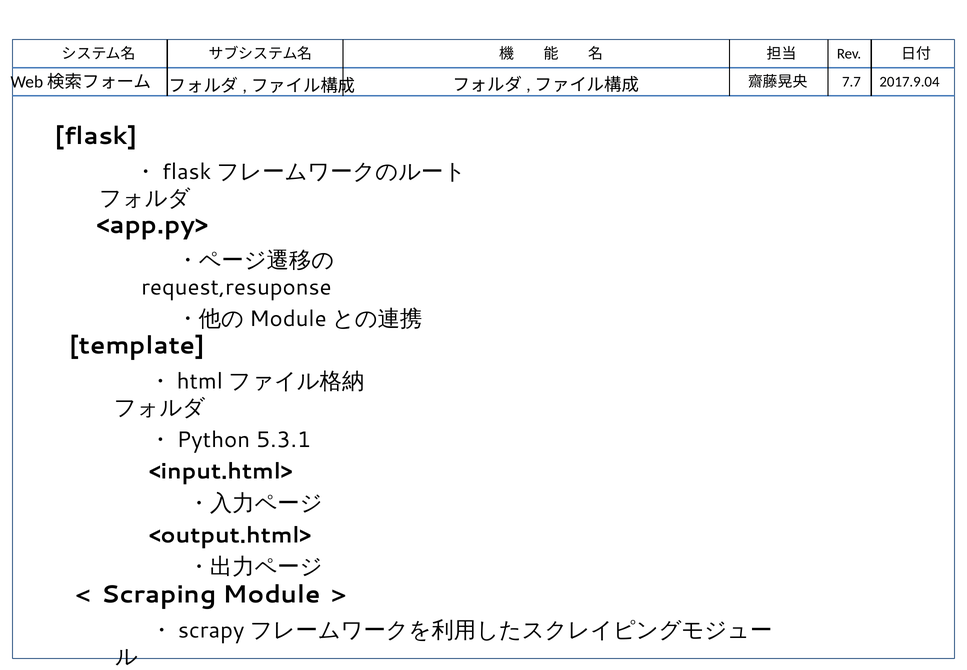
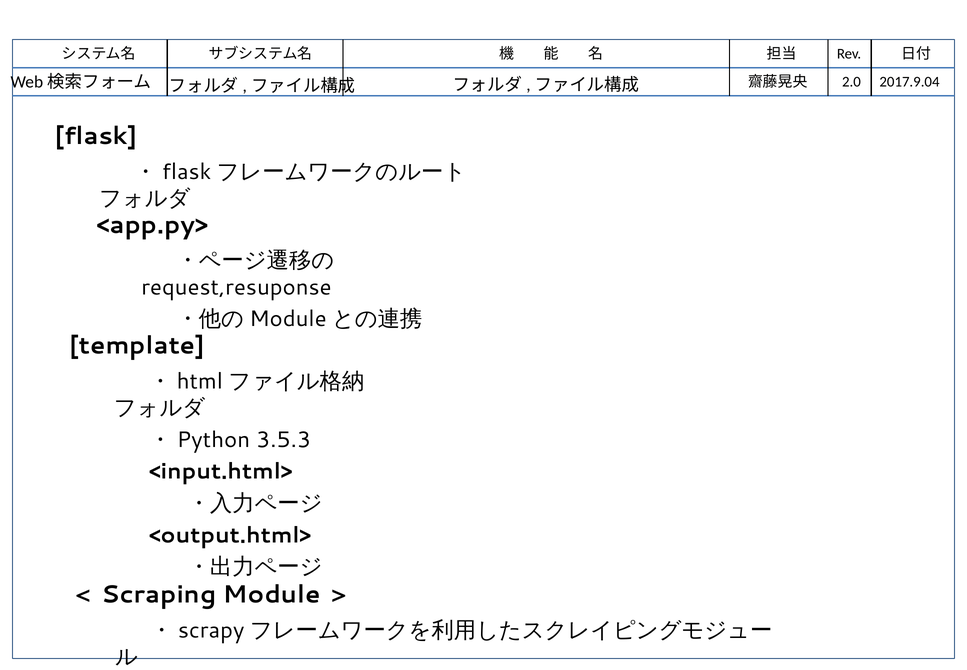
7.7: 7.7 -> 2.0 (851, 82)
5.3.1: 5.3.1 -> 3.5.3 (284, 439)
